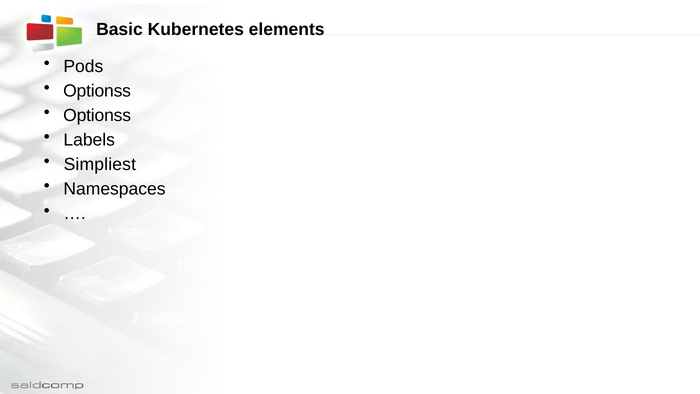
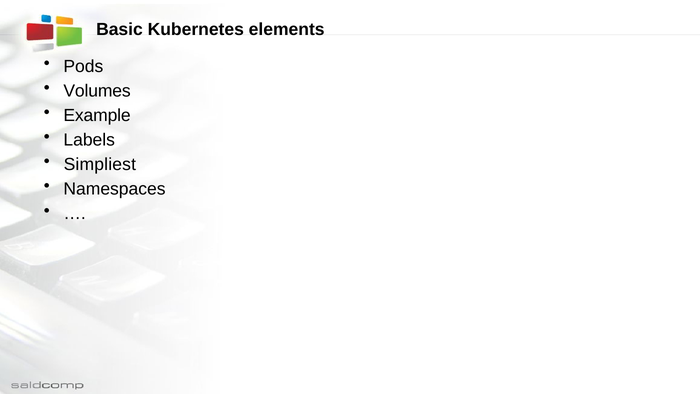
Optionss: Optionss -> Volumes (97, 91)
Optionss: Optionss -> Example (97, 115)
